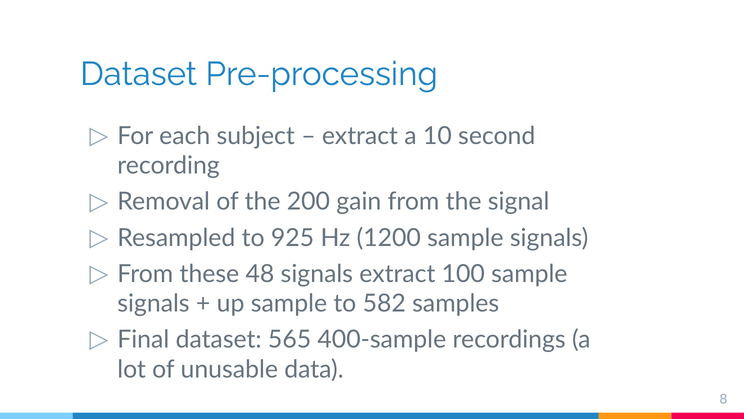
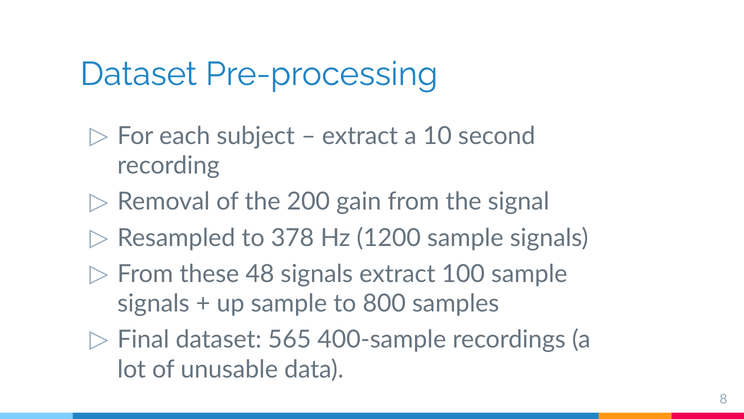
925: 925 -> 378 (292, 238)
582: 582 -> 800 (384, 303)
